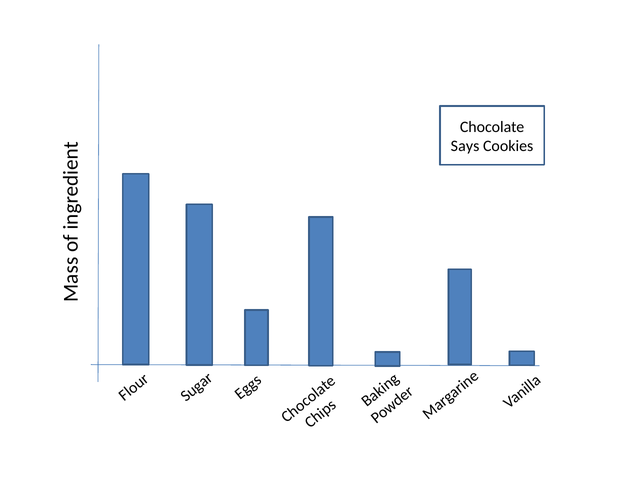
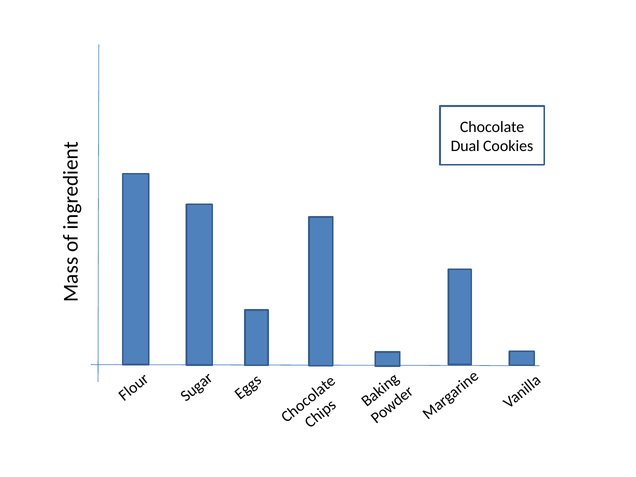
Says: Says -> Dual (465, 146)
